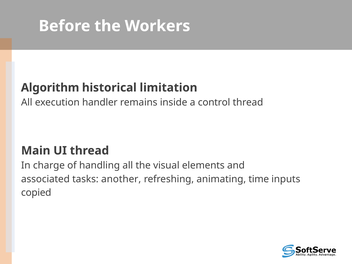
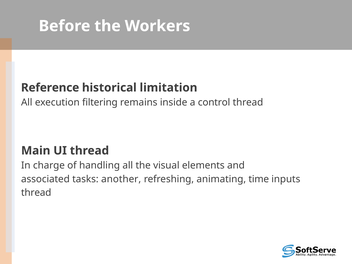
Algorithm: Algorithm -> Reference (50, 88)
handler: handler -> filtering (100, 102)
copied: copied -> thread (36, 193)
